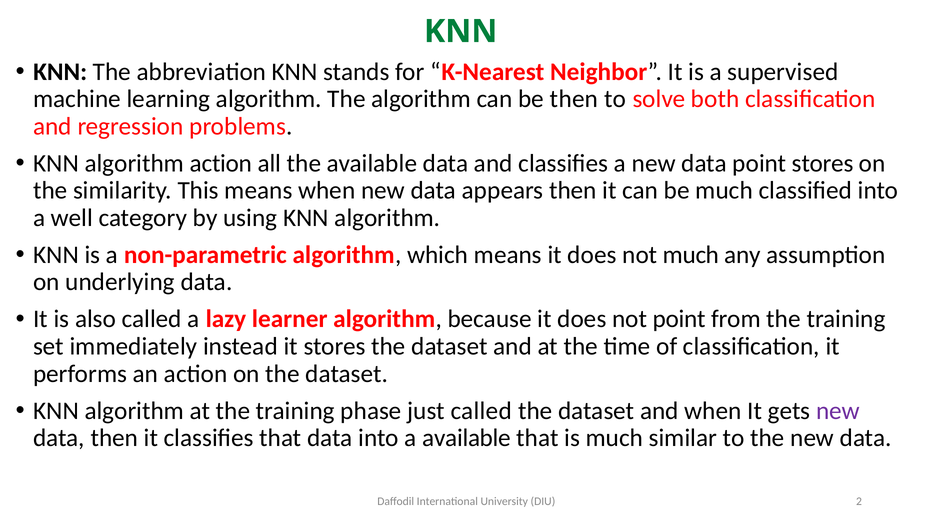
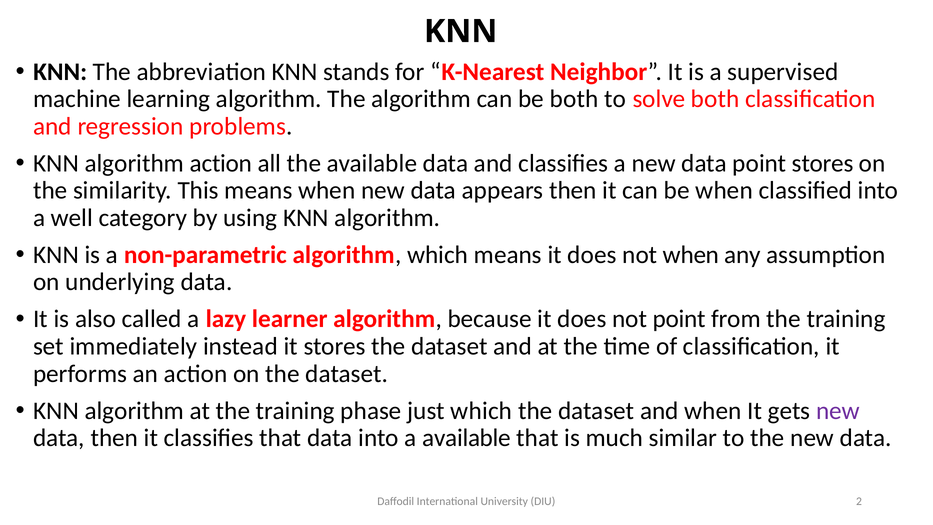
KNN colour: green -> black (461, 31)
be then: then -> both (574, 99)
be much: much -> when (724, 190)
not much: much -> when (691, 255)
just called: called -> which (481, 411)
